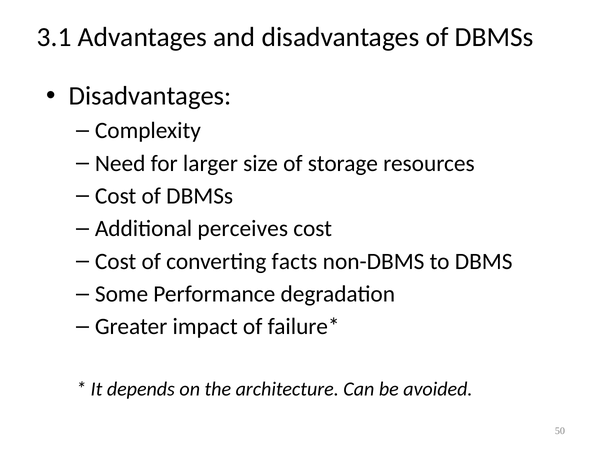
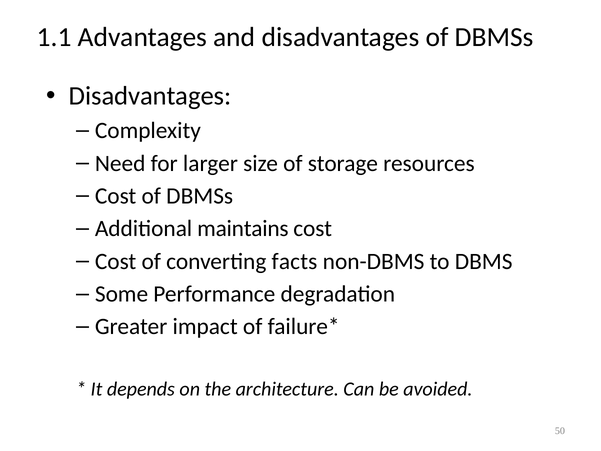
3.1: 3.1 -> 1.1 (54, 37)
perceives: perceives -> maintains (243, 229)
